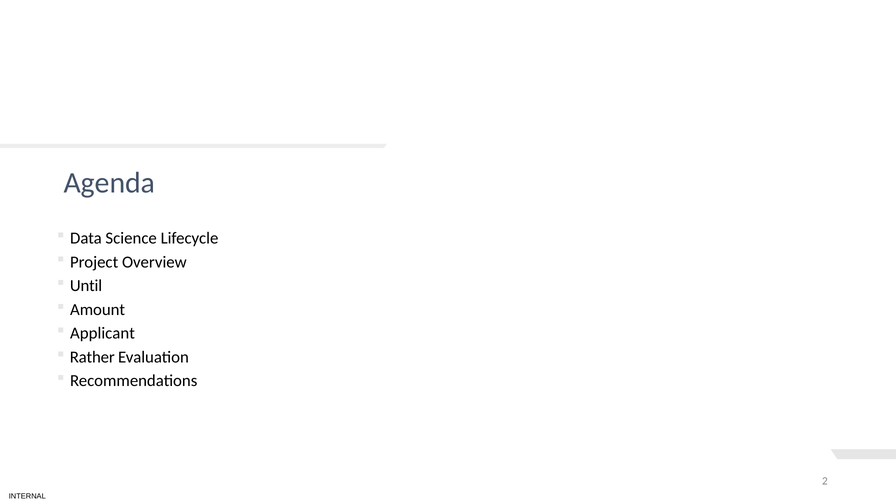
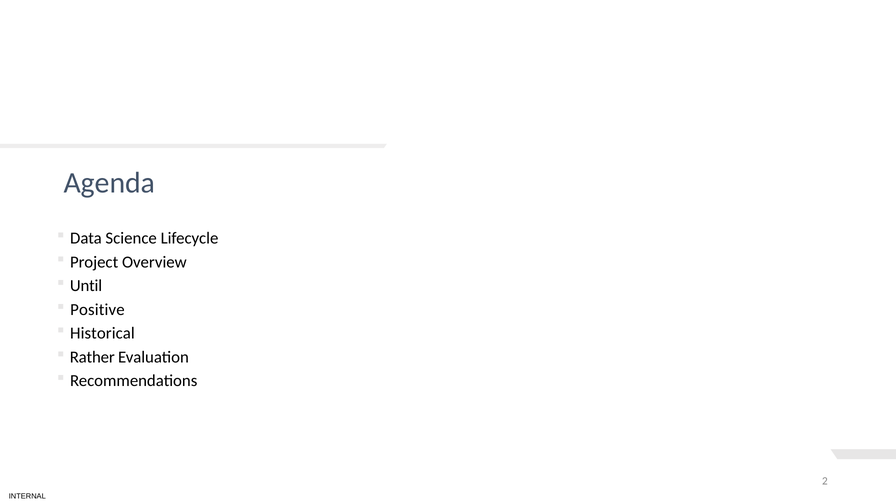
Amount: Amount -> Positive (97, 310)
Applicant: Applicant -> Historical (102, 333)
